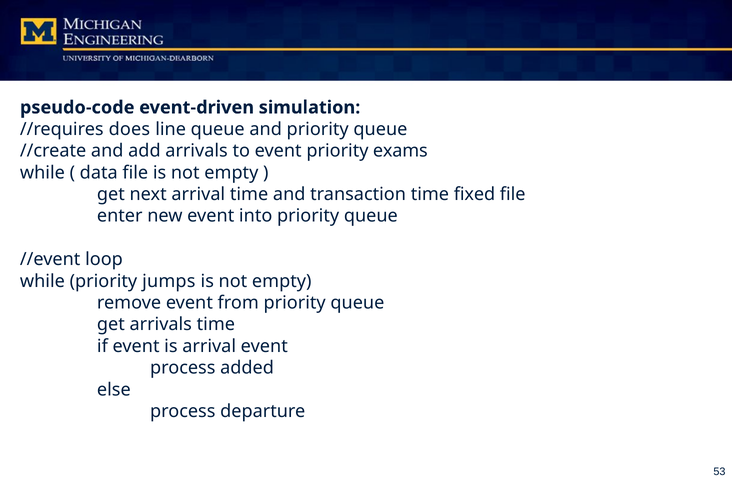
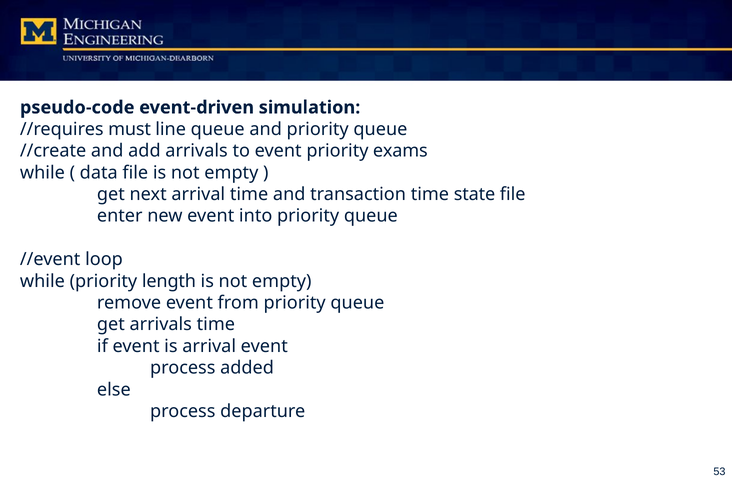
does: does -> must (130, 129)
fixed: fixed -> state (475, 194)
jumps: jumps -> length (169, 281)
